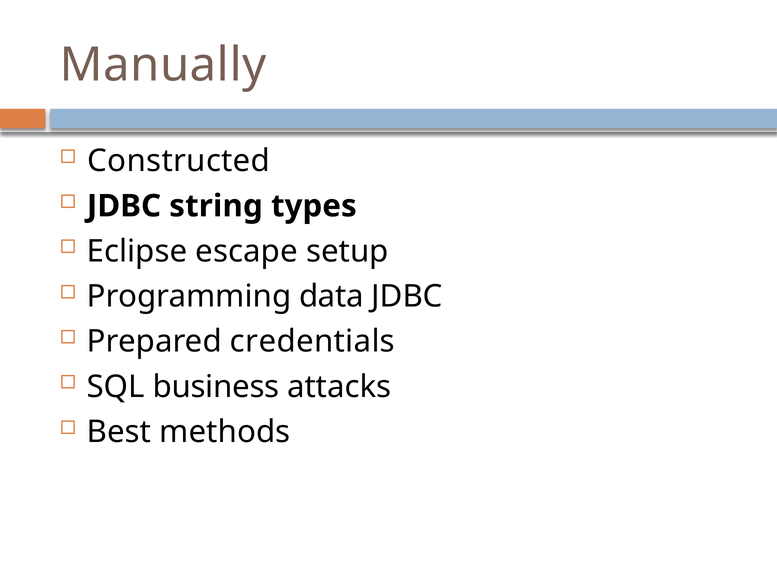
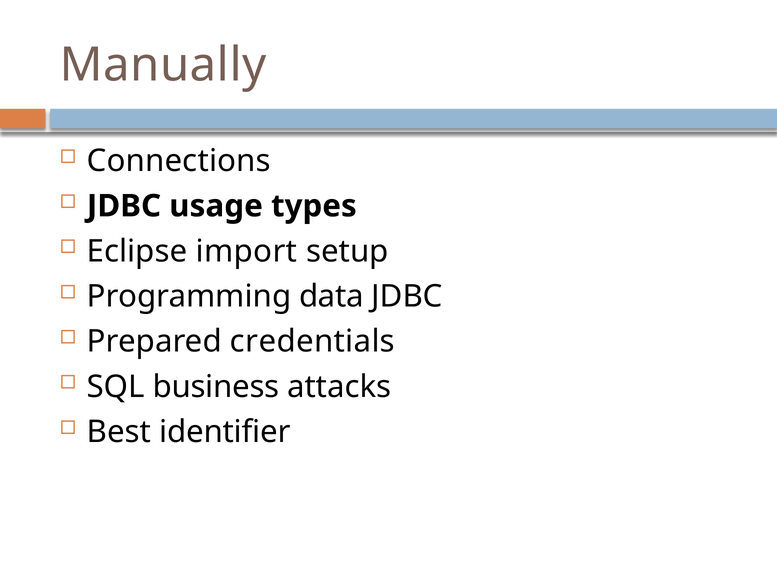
Constructed: Constructed -> Connections (179, 161)
string: string -> usage (216, 206)
escape: escape -> import (247, 251)
methods: methods -> identifier (225, 432)
